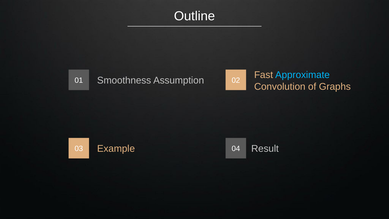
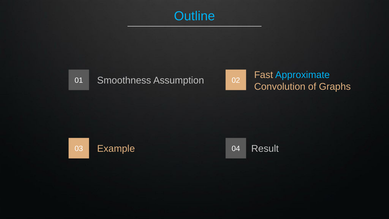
Outline colour: white -> light blue (194, 16)
